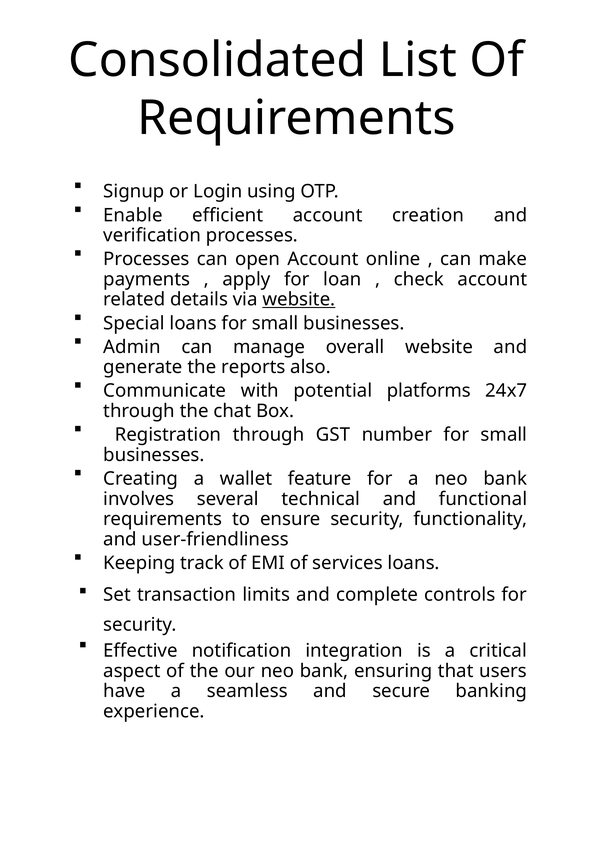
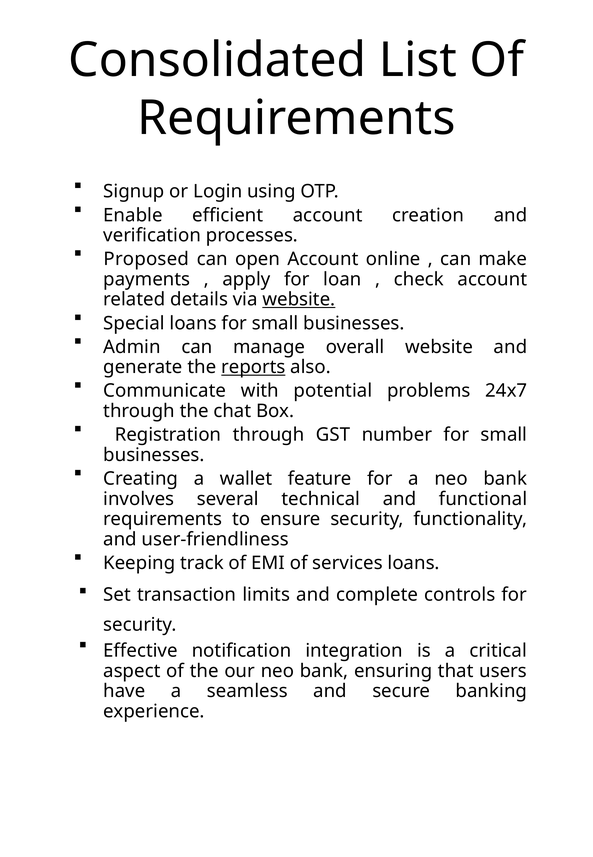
Processes: Processes -> Proposed (146, 259)
reports underline: none -> present (253, 367)
platforms: platforms -> problems (429, 391)
